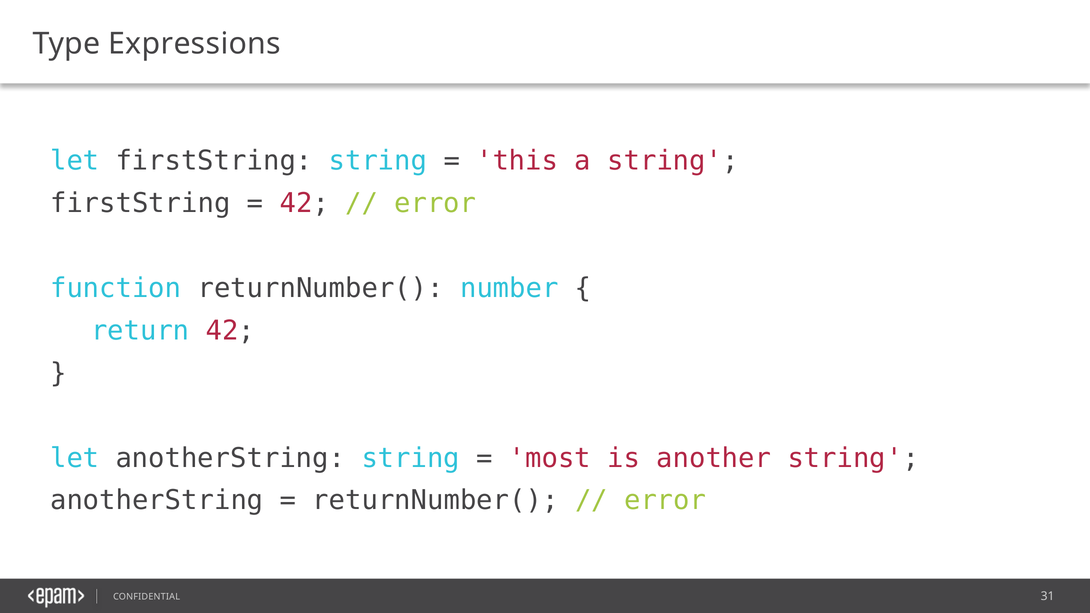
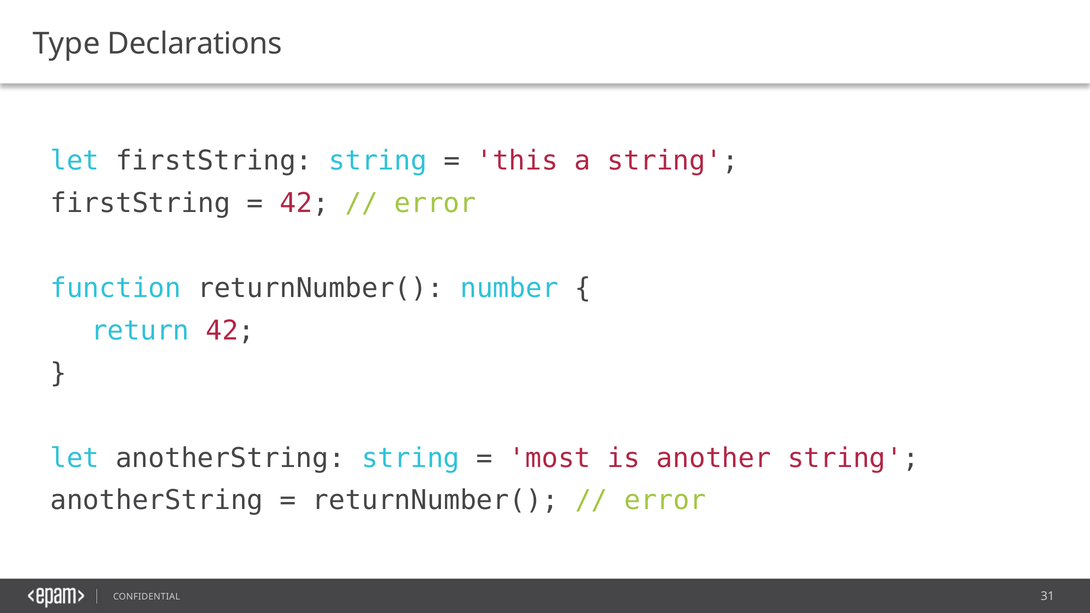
Expressions: Expressions -> Declarations (195, 44)
